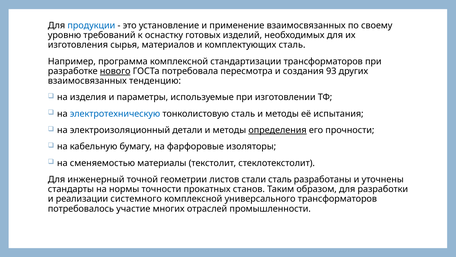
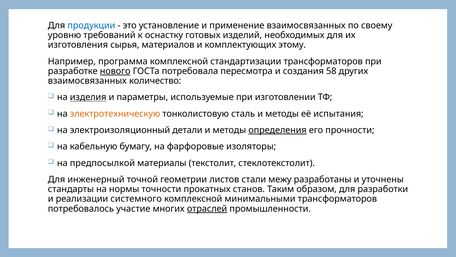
комплектующих сталь: сталь -> этому (292, 45)
93: 93 -> 58 (331, 71)
тенденцию: тенденцию -> количество (155, 81)
изделия underline: none -> present (88, 97)
электротехническую colour: blue -> orange (115, 114)
сменяемостью: сменяемостью -> предпосылкой (102, 163)
стали сталь: сталь -> межу (280, 179)
универсального: универсального -> минимальными (260, 199)
отраслей underline: none -> present (207, 208)
